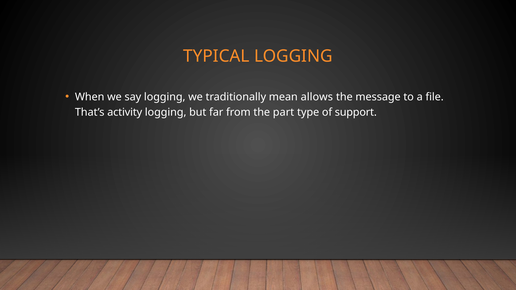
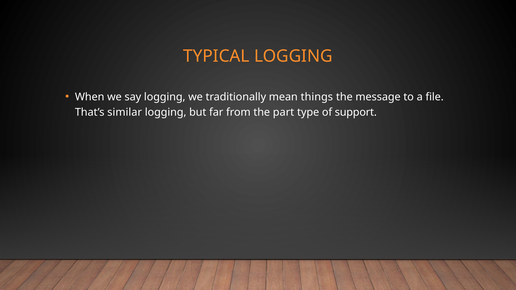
allows: allows -> things (317, 97)
activity: activity -> similar (125, 113)
